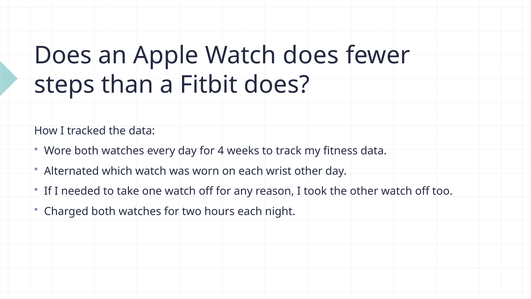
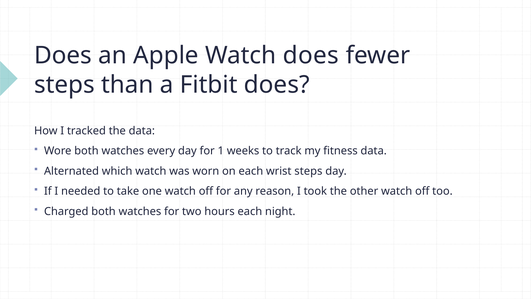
4: 4 -> 1 (221, 151)
wrist other: other -> steps (308, 171)
